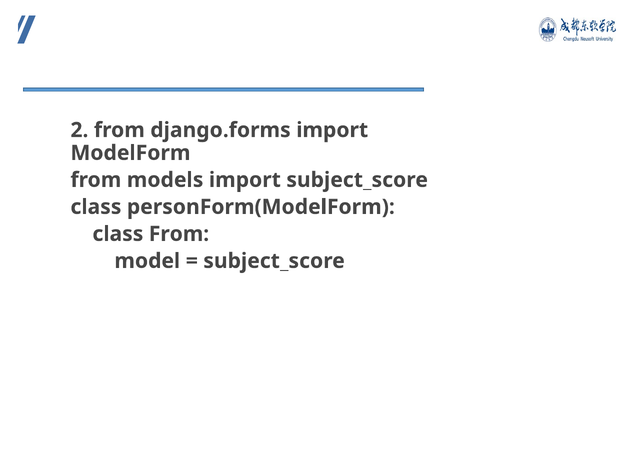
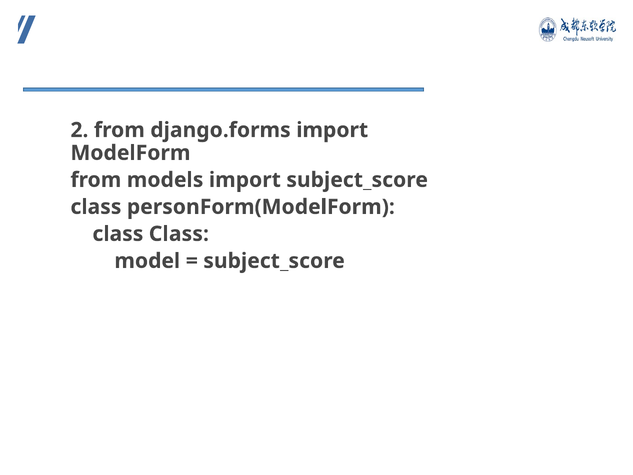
class From: From -> Class (179, 234)
